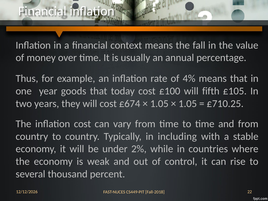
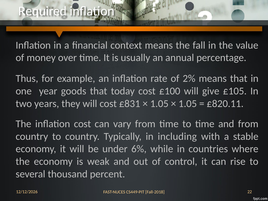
Financial: Financial -> Required (43, 11)
4%: 4% -> 2% (189, 79)
fifth: fifth -> give (211, 91)
£674: £674 -> £831 (130, 104)
£710.25: £710.25 -> £820.11 (225, 104)
2%: 2% -> 6% (139, 149)
